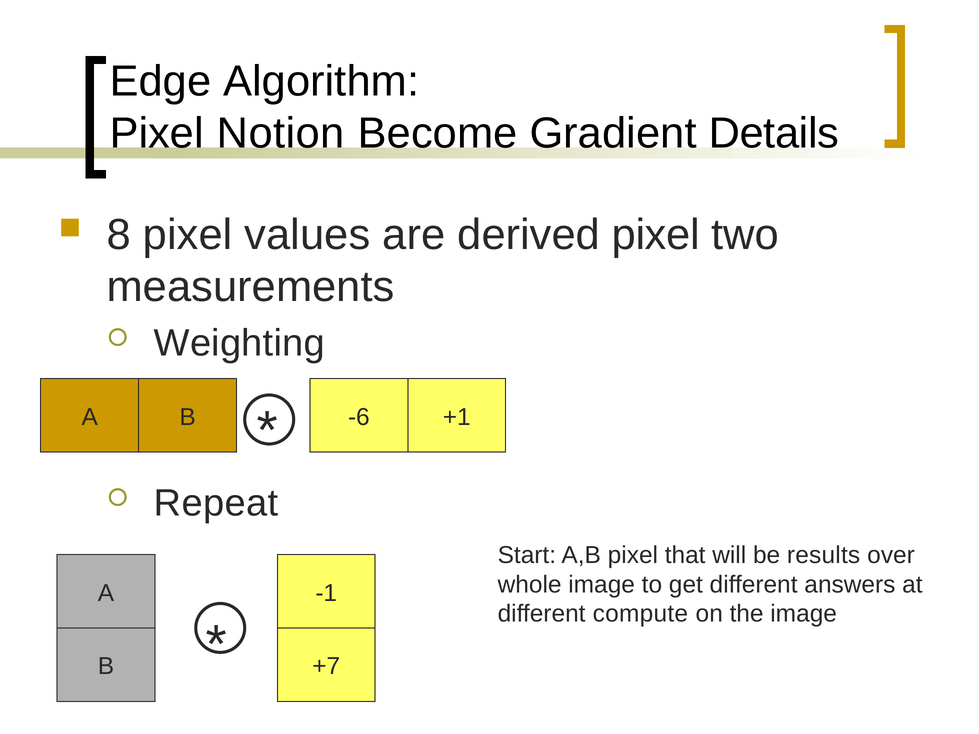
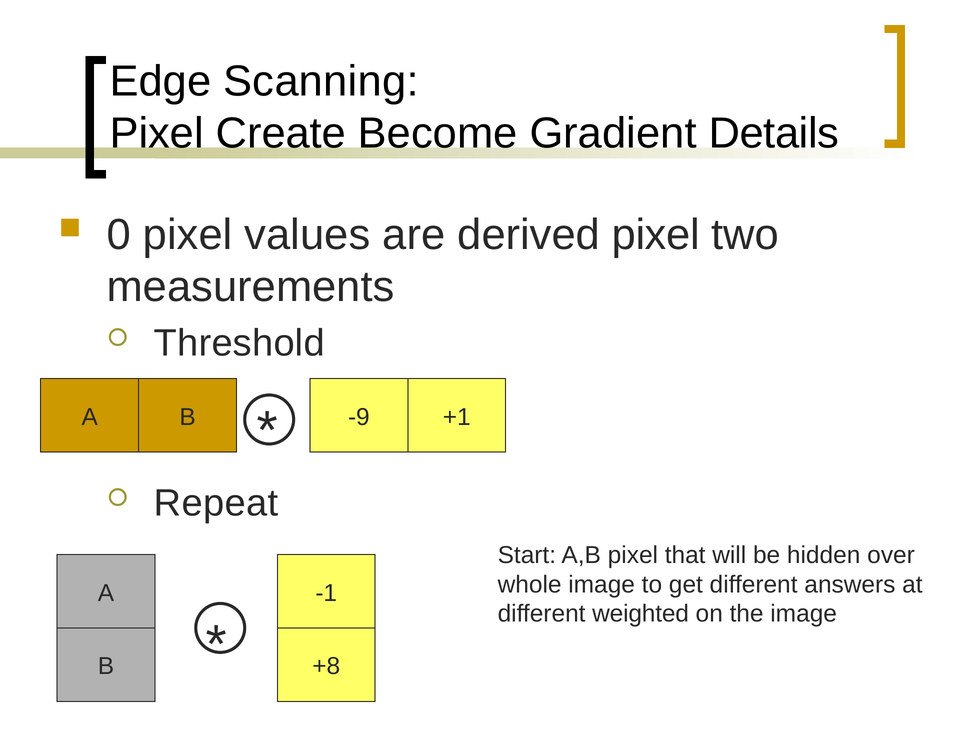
Algorithm: Algorithm -> Scanning (321, 81)
Notion: Notion -> Create (281, 134)
8: 8 -> 0 (119, 235)
Weighting: Weighting -> Threshold (239, 343)
-6: -6 -> -9 (359, 417)
results: results -> hidden (824, 555)
compute: compute -> weighted (641, 614)
+7: +7 -> +8 (326, 667)
